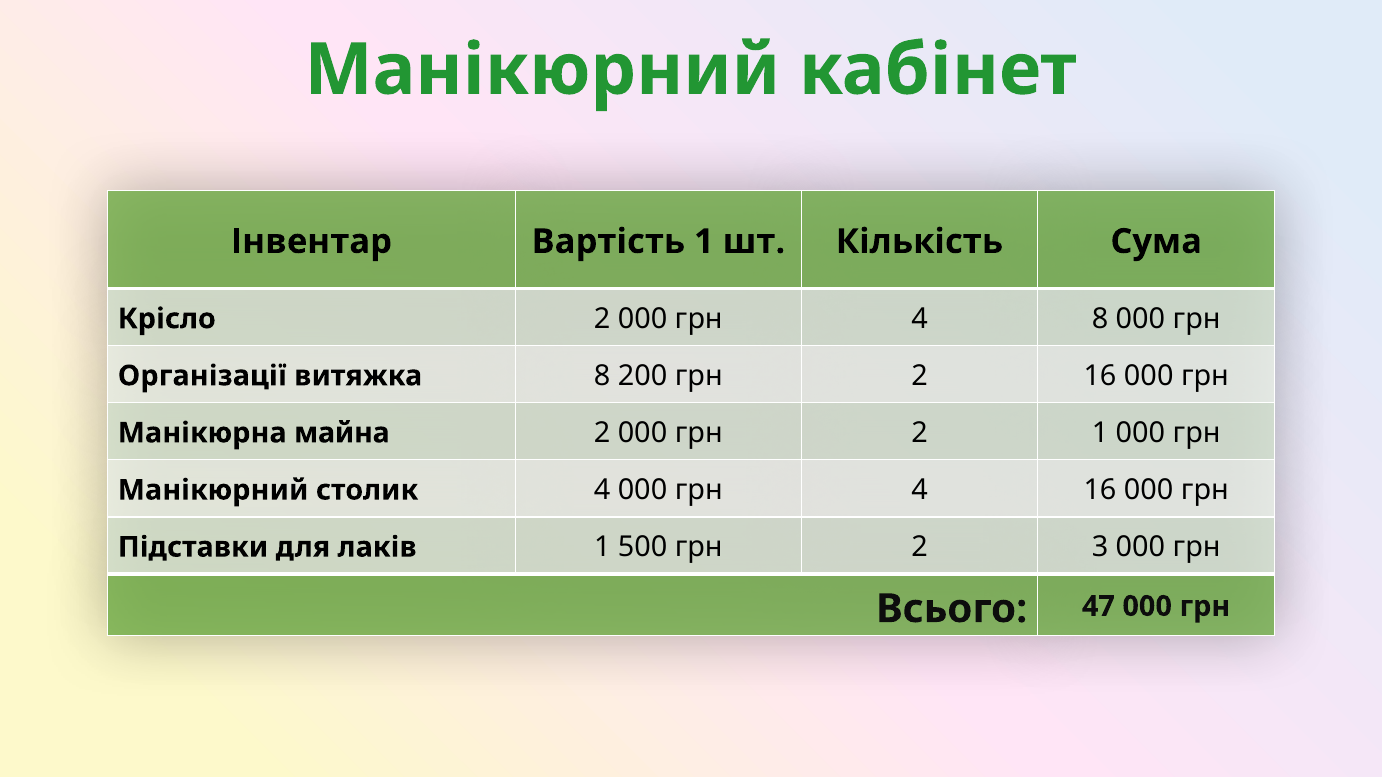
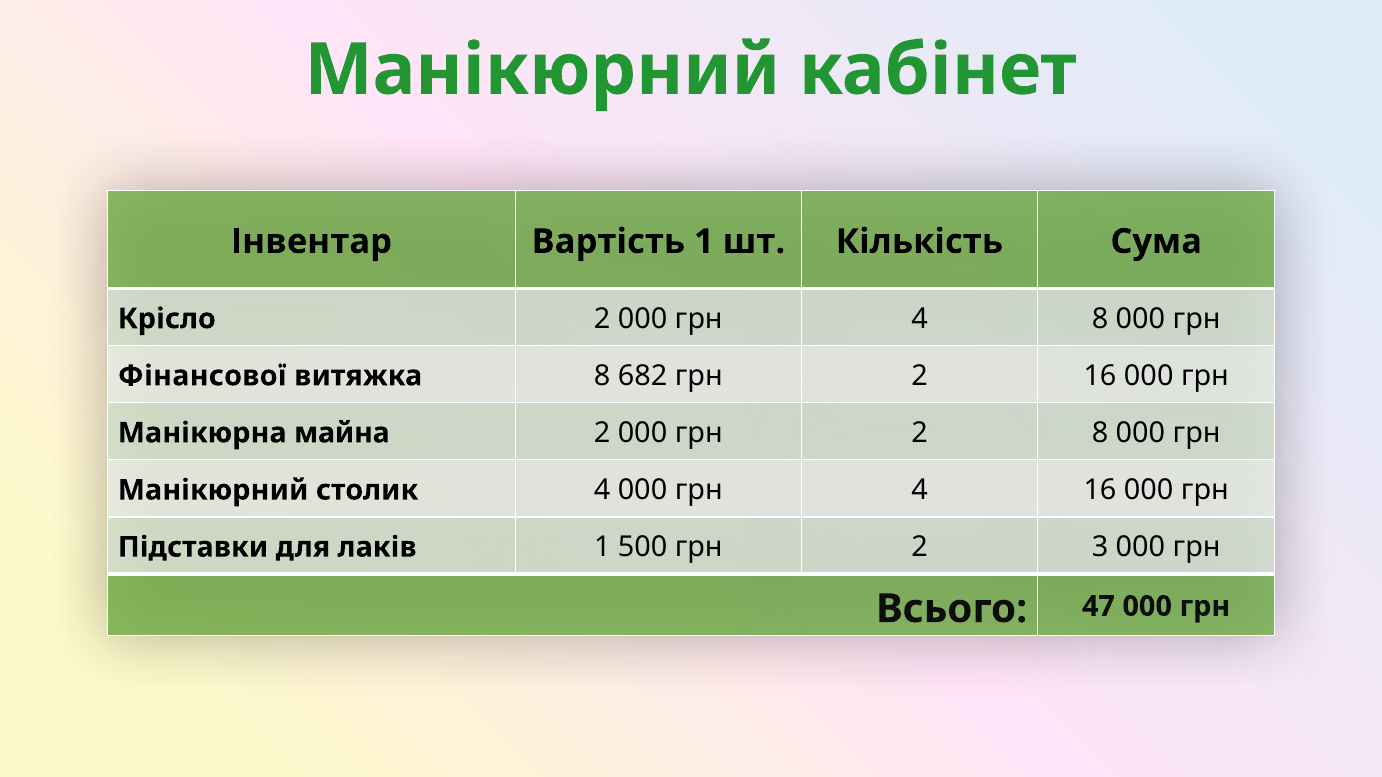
Організації: Організації -> Фінансової (202, 376)
200: 200 -> 682 (643, 376)
2 1: 1 -> 8 (1100, 433)
